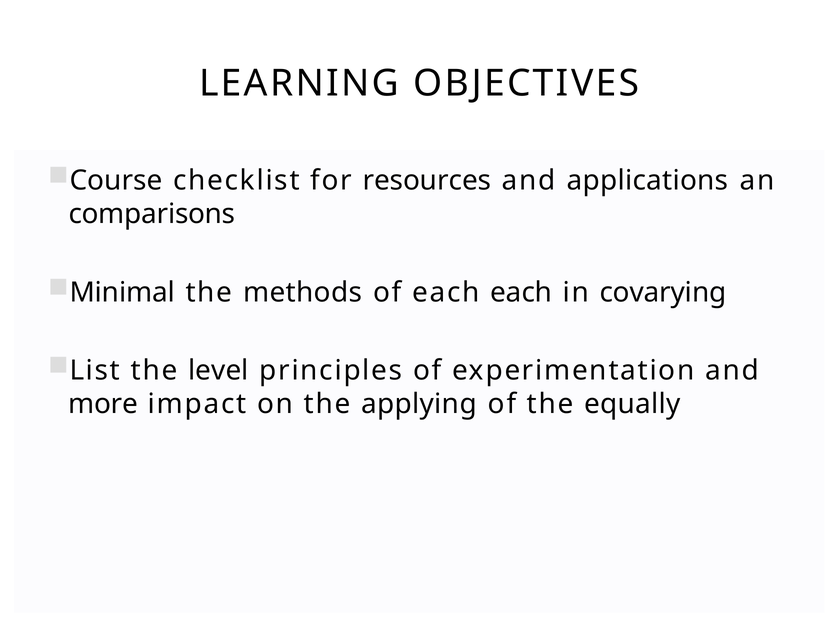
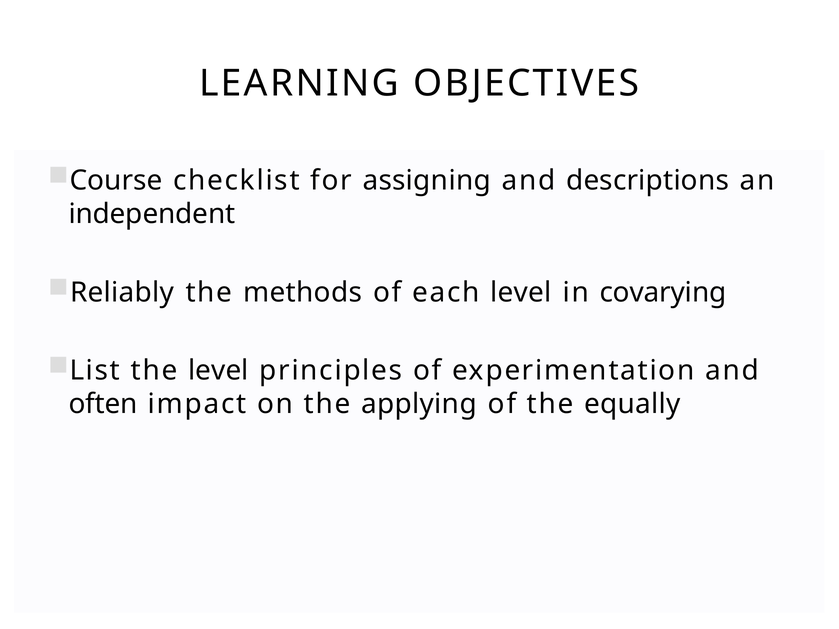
resources: resources -> assigning (427, 181)
applications: applications -> descriptions (648, 181)
comparisons: comparisons -> independent (152, 214)
Minimal: Minimal -> Reliably (122, 293)
each each: each -> level (521, 293)
more: more -> often (103, 404)
